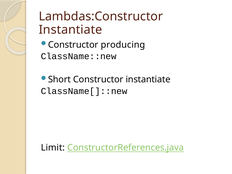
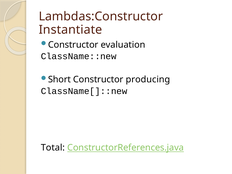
producing: producing -> evaluation (123, 45)
Constructor instantiate: instantiate -> producing (148, 80)
Limit: Limit -> Total (53, 148)
